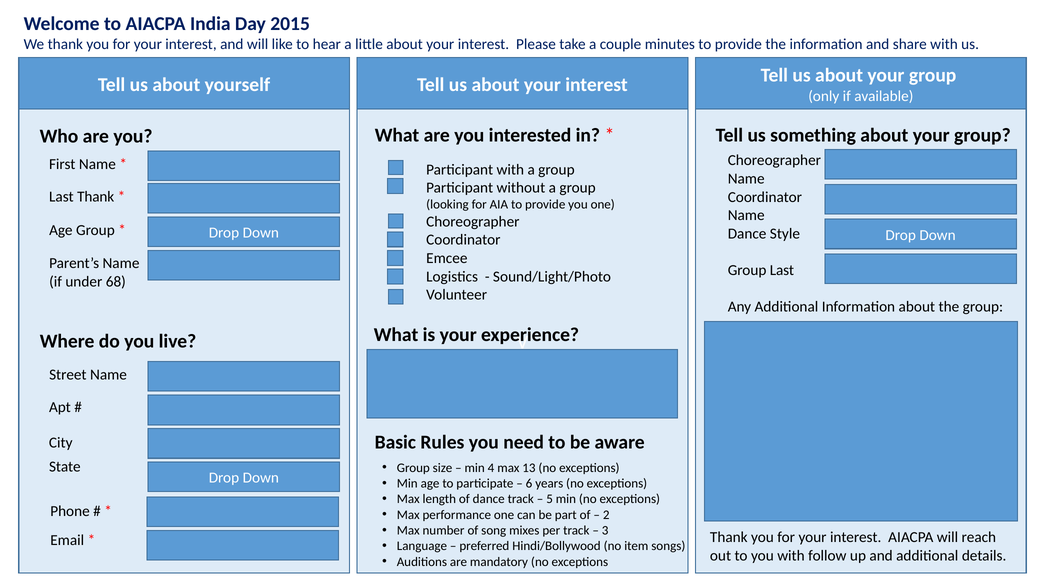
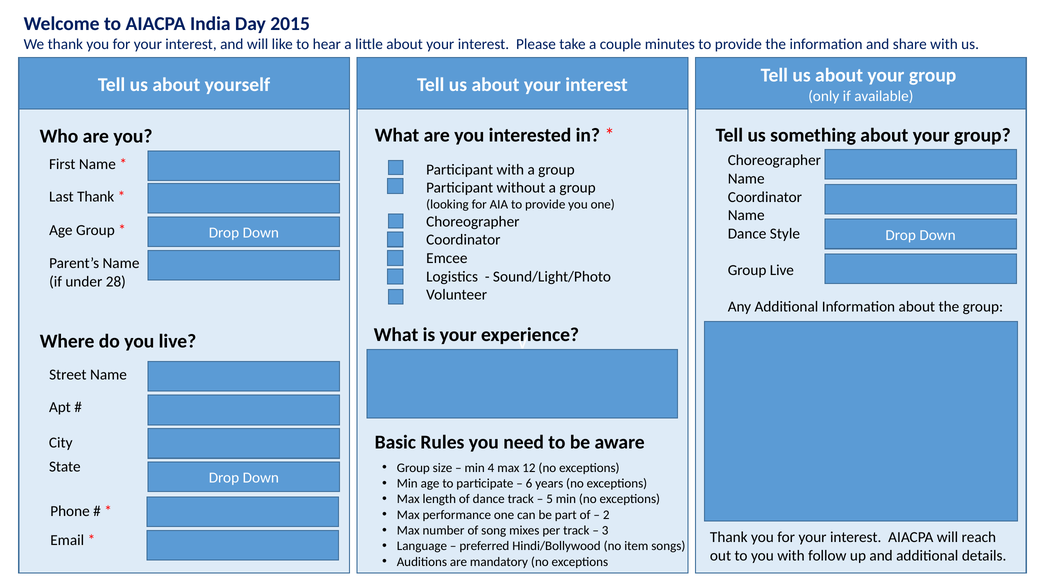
Group Last: Last -> Live (782, 270)
68: 68 -> 28 (116, 282)
13: 13 -> 12 (529, 468)
